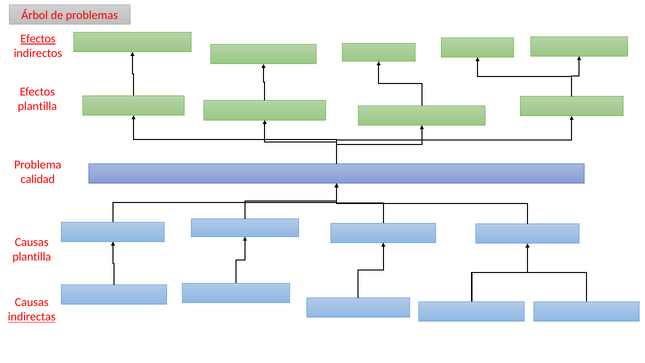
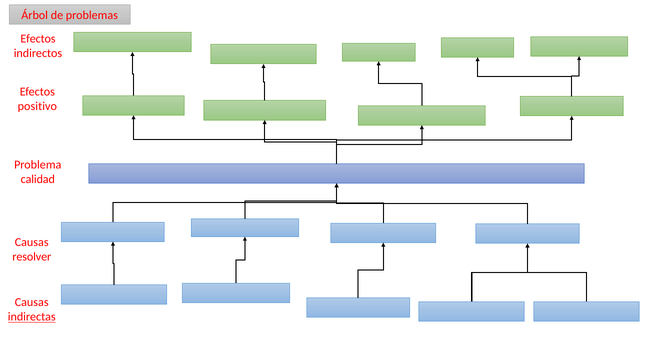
Efectos underline: present -> none (38, 39)
plantilla: plantilla -> positivo (37, 106)
plantilla: plantilla -> resolver (32, 257)
